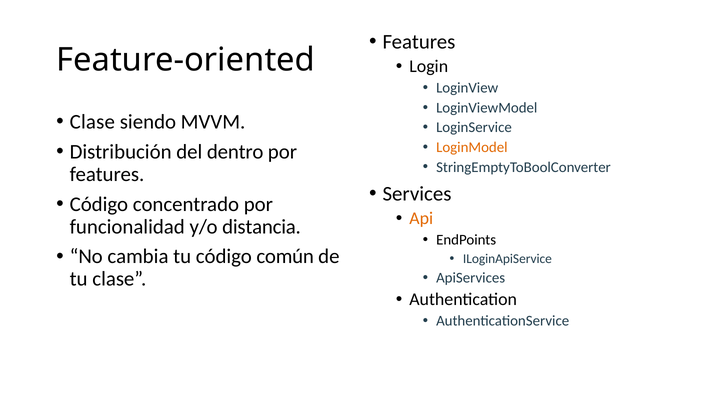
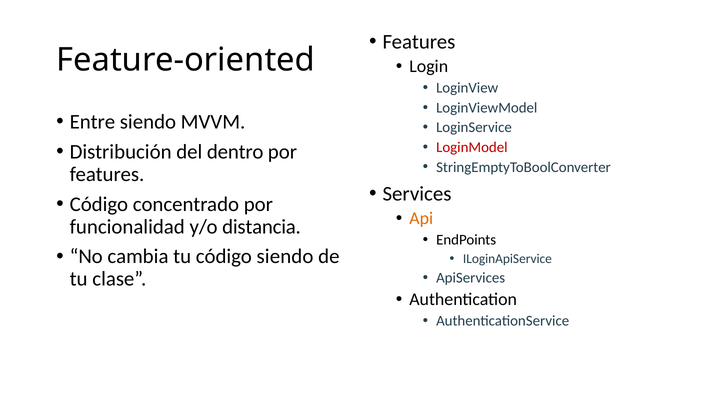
Clase: Clase -> Entre (92, 122)
LoginModel colour: orange -> red (472, 147)
código común: común -> siendo (285, 257)
